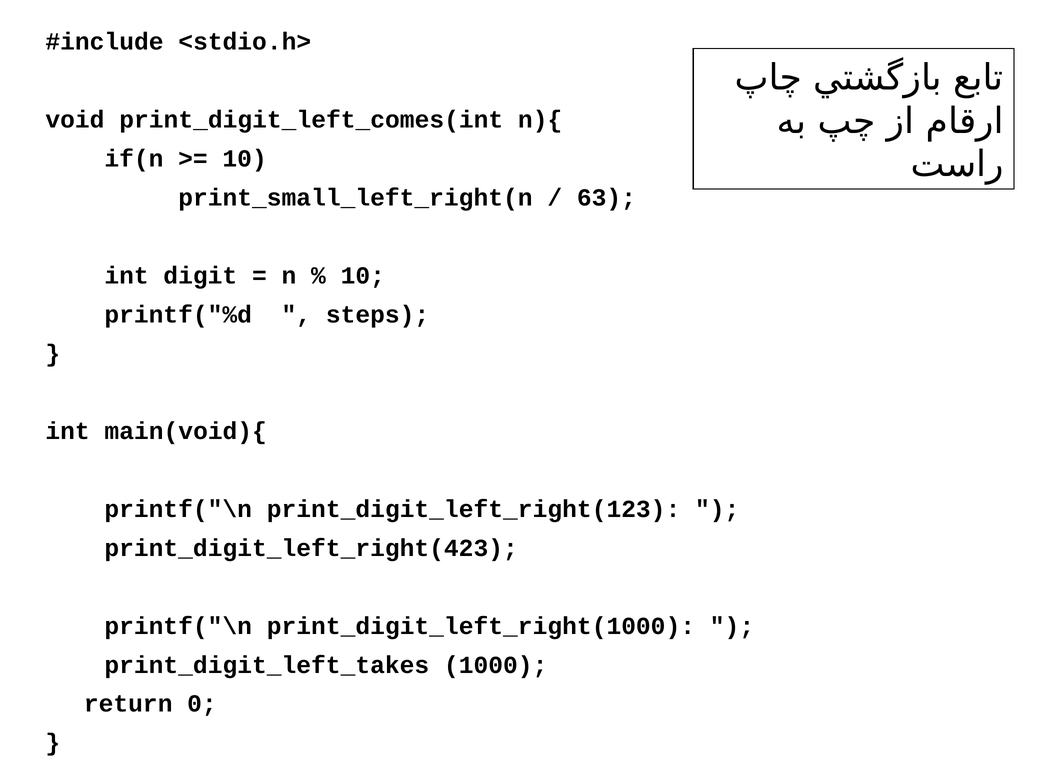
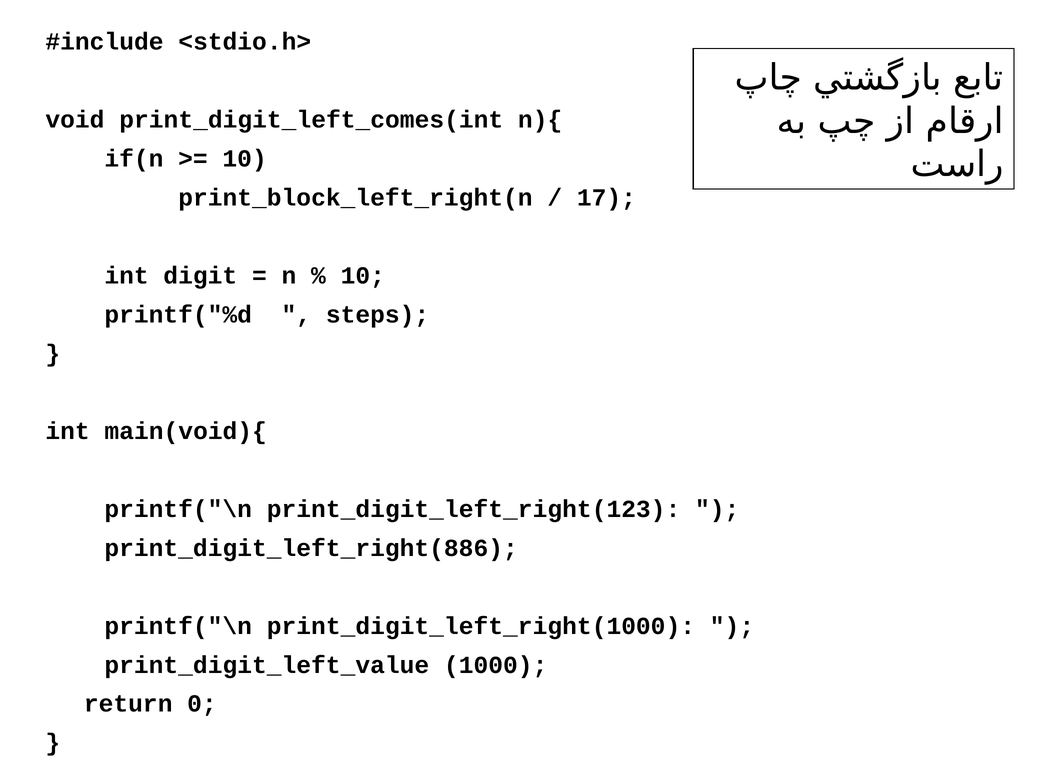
print_small_left_right(n: print_small_left_right(n -> print_block_left_right(n (355, 198)
63: 63 -> 17 (606, 198)
print_digit_left_right(423: print_digit_left_right(423 -> print_digit_left_right(886 (311, 548)
print_digit_left_takes: print_digit_left_takes -> print_digit_left_value (267, 665)
